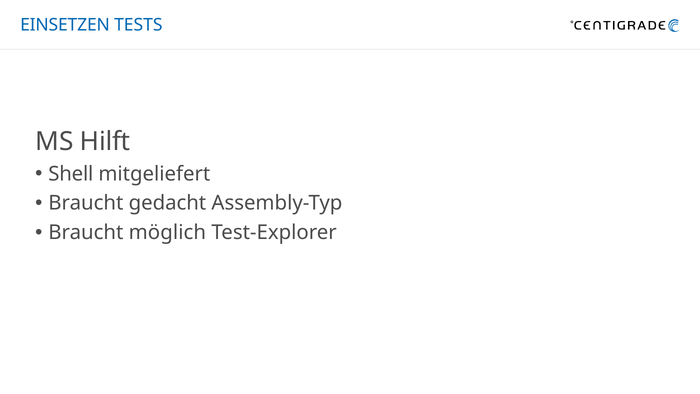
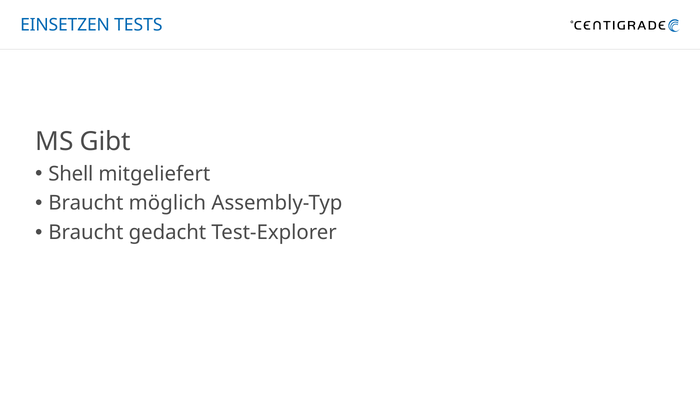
Hilft: Hilft -> Gibt (105, 141)
gedacht: gedacht -> möglich (167, 203)
möglich: möglich -> gedacht (167, 232)
